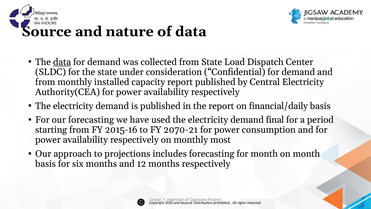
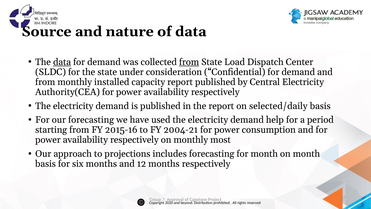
from underline: none -> present (189, 62)
financial/daily: financial/daily -> selected/daily (278, 106)
final: final -> help (275, 120)
2070-21: 2070-21 -> 2004-21 (181, 130)
